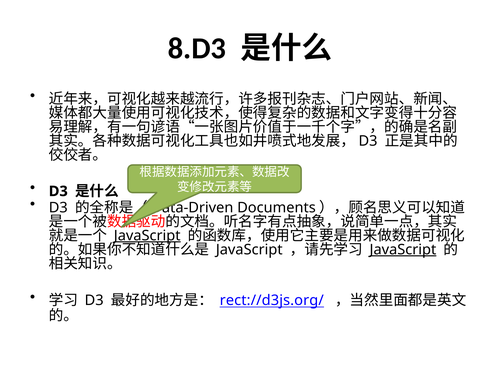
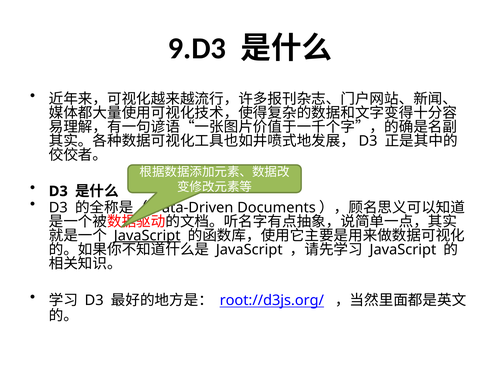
8.D3: 8.D3 -> 9.D3 (197, 48)
JavaScript underline: present -> none (403, 250)
rect://d3js.org/: rect://d3js.org/ -> root://d3js.org/ (272, 300)
